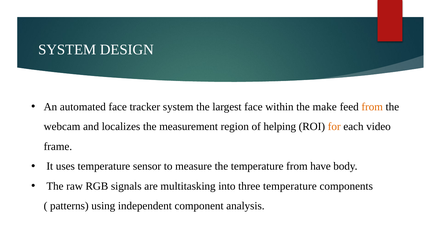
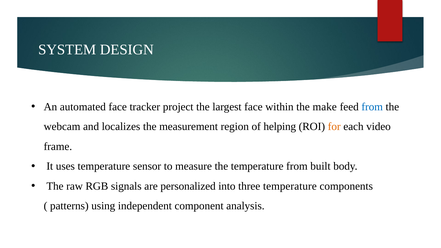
tracker system: system -> project (178, 107)
from colour: orange -> blue (372, 107)
have: have -> built (320, 166)
multitasking: multitasking -> personalized (188, 186)
